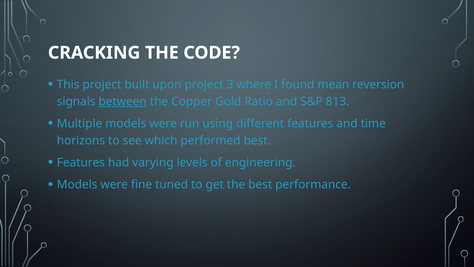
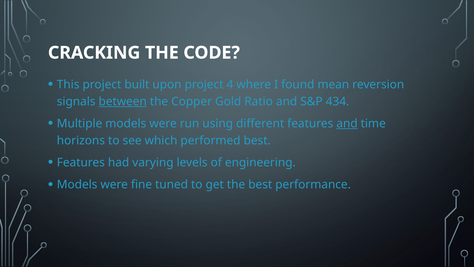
3: 3 -> 4 (230, 84)
813: 813 -> 434 (337, 101)
and underline: none -> present (347, 123)
